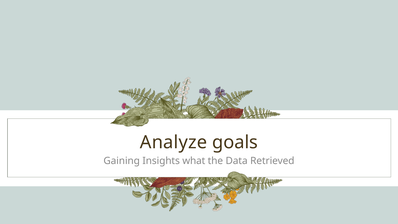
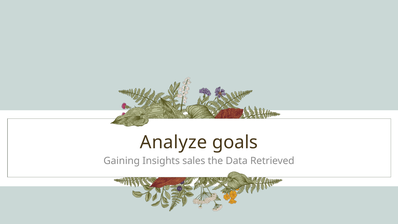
what: what -> sales (194, 161)
